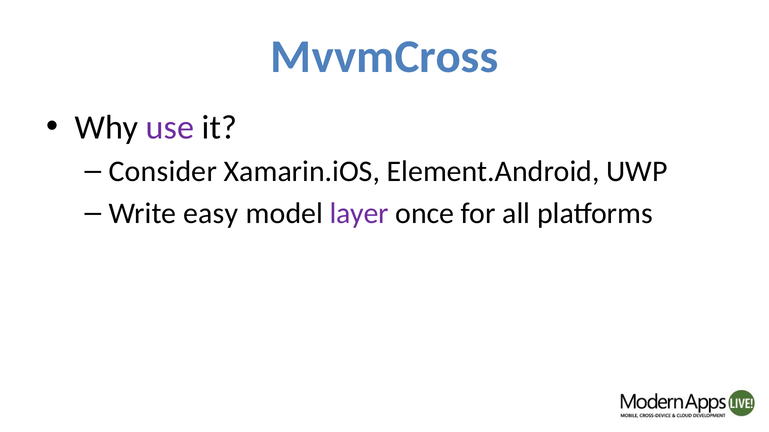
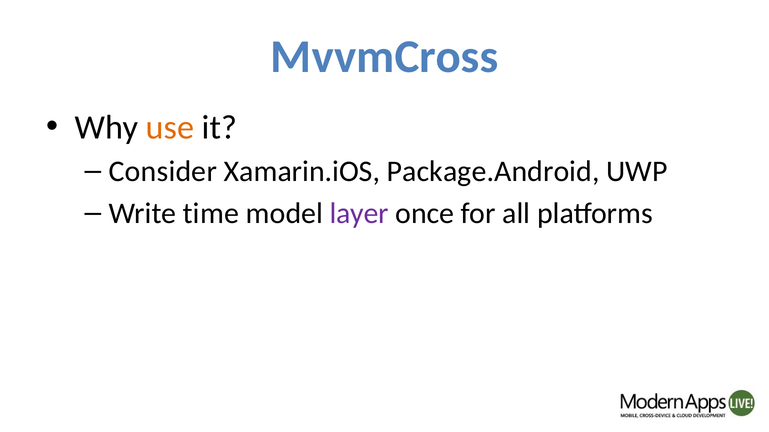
use colour: purple -> orange (170, 128)
Element.Android: Element.Android -> Package.Android (493, 172)
easy: easy -> time (211, 214)
